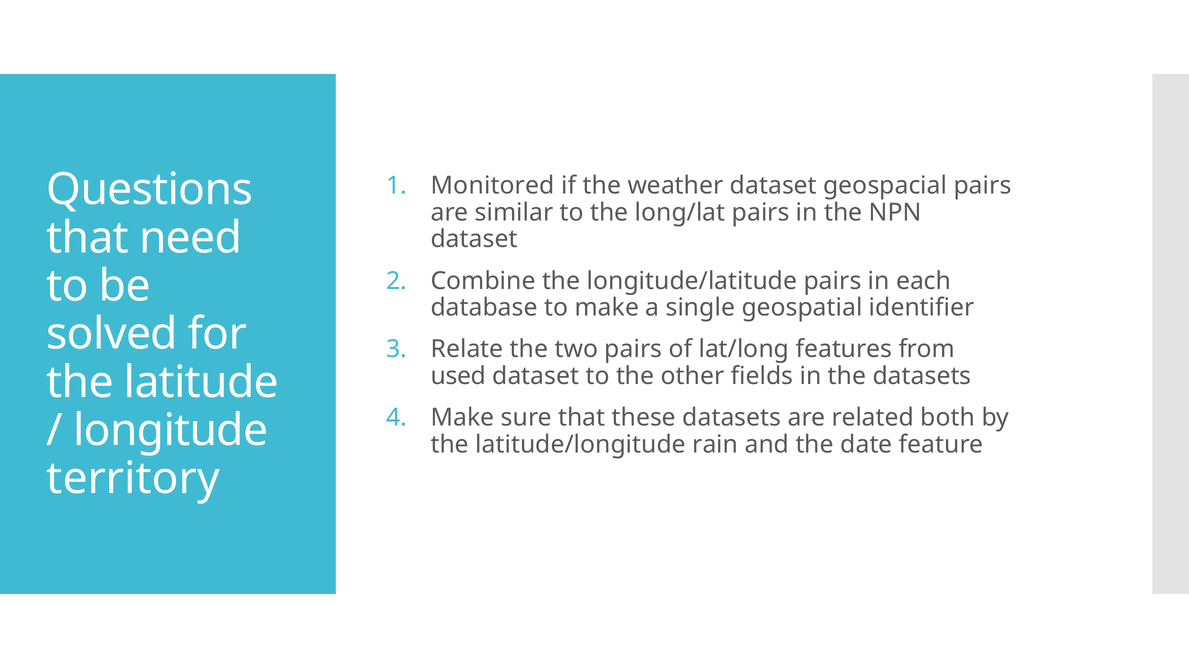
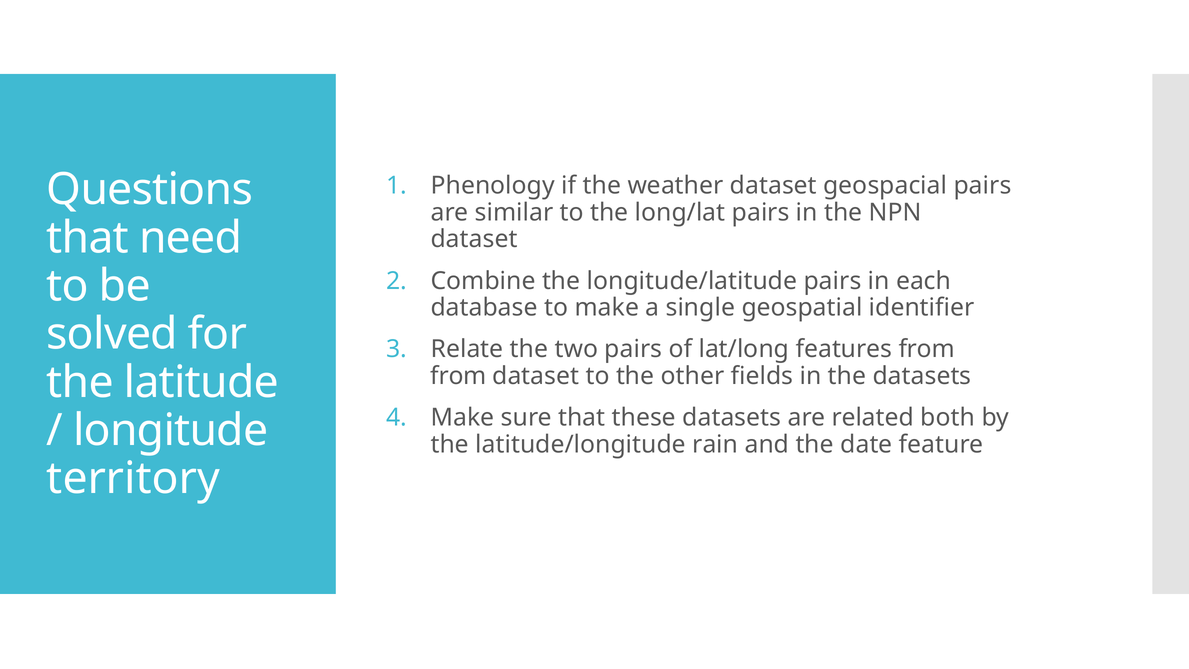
Monitored: Monitored -> Phenology (493, 186)
used: used -> from (458, 376)
